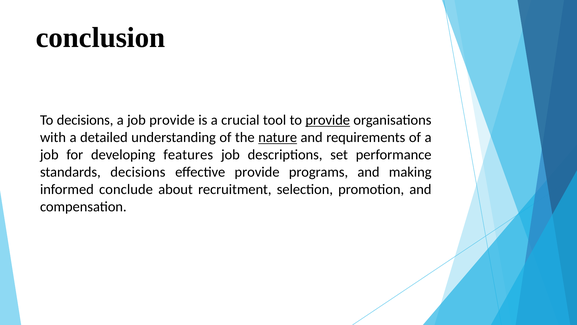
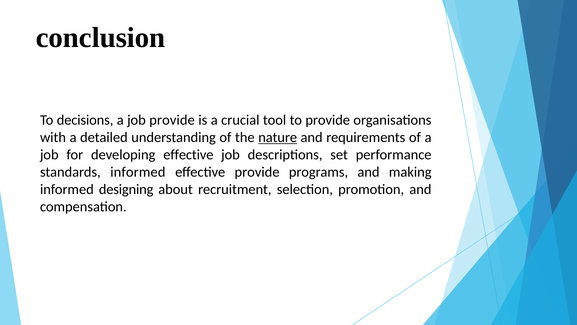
provide underline: present -> none (328, 120)
developing features: features -> effective (188, 155)
standards decisions: decisions -> informed (138, 172)
conclude: conclude -> designing (126, 189)
